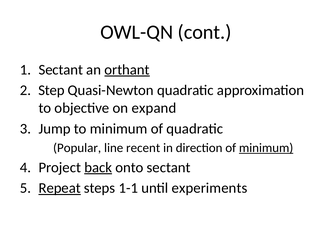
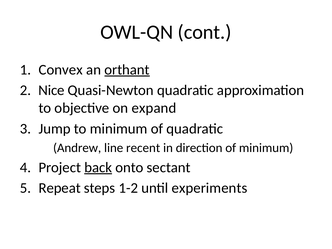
Sectant: Sectant -> Convex (61, 70)
Step: Step -> Nice (52, 90)
Popular: Popular -> Andrew (77, 148)
minimum underline: present -> none (266, 148)
Repeat underline: present -> none (60, 188)
1-1: 1-1 -> 1-2 (128, 188)
